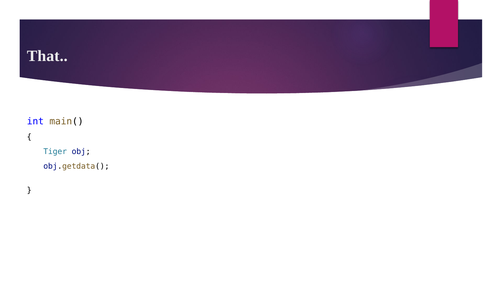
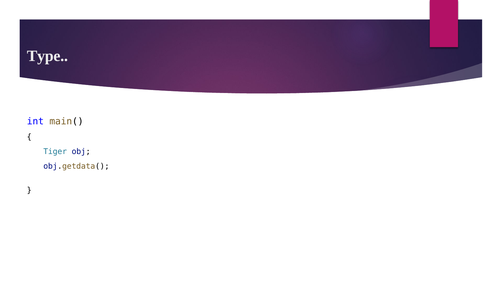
That: That -> Type (47, 56)
